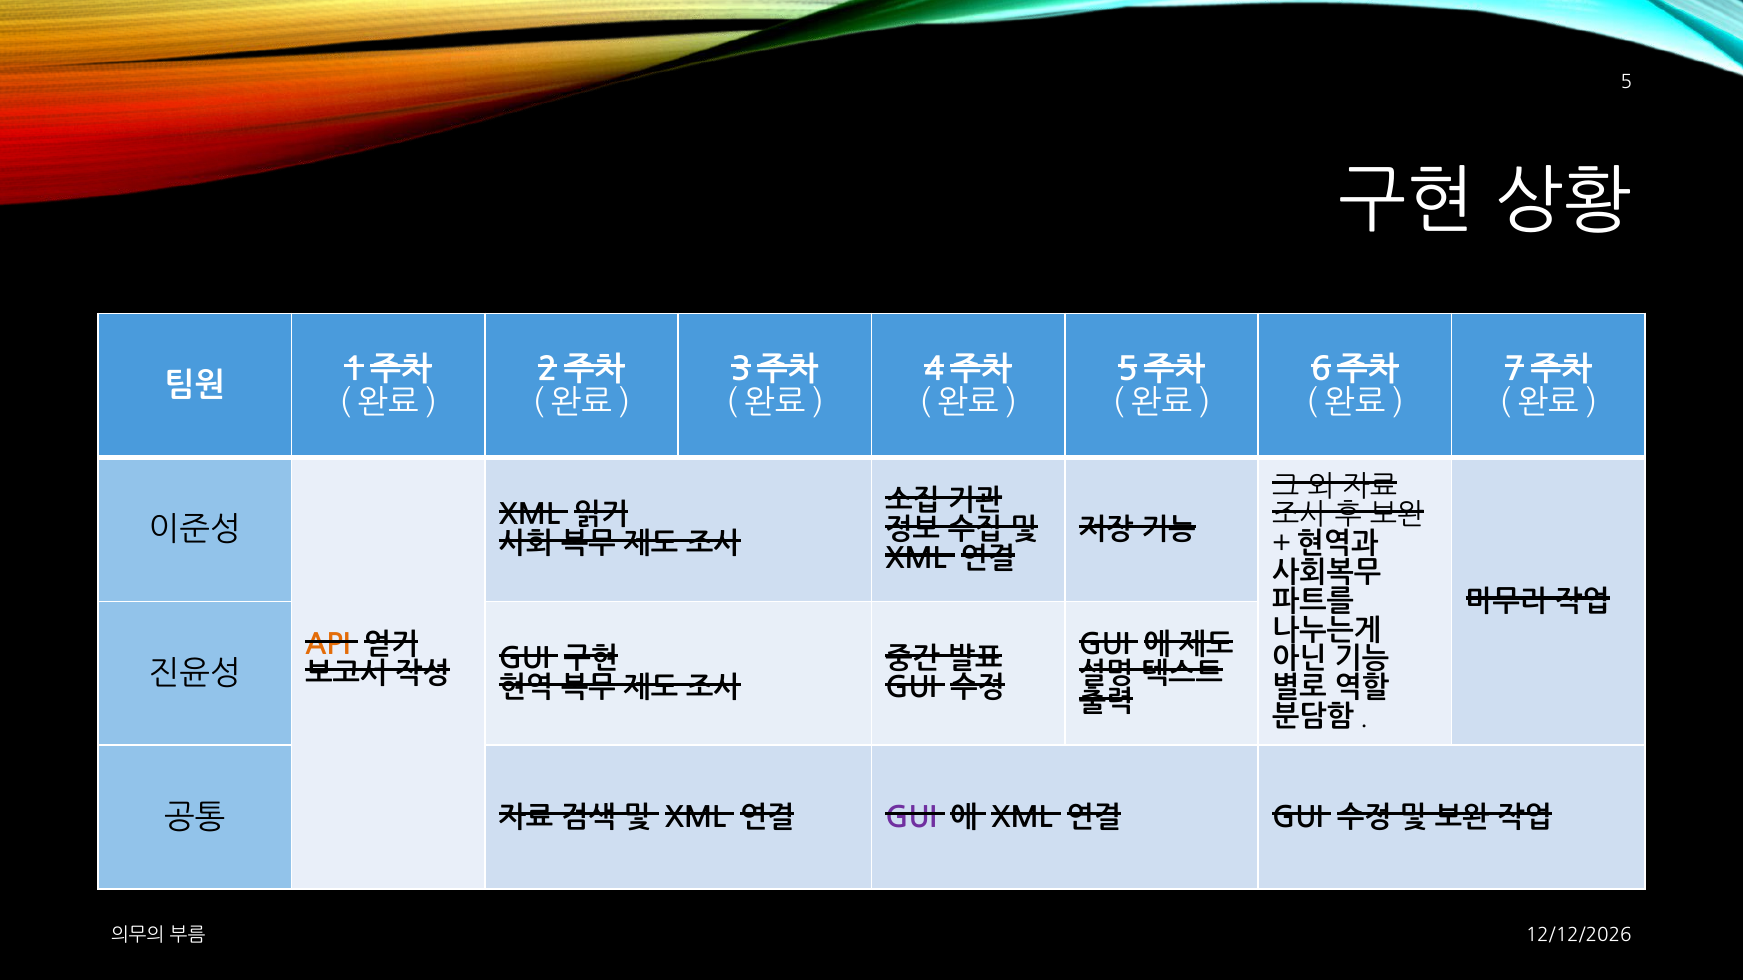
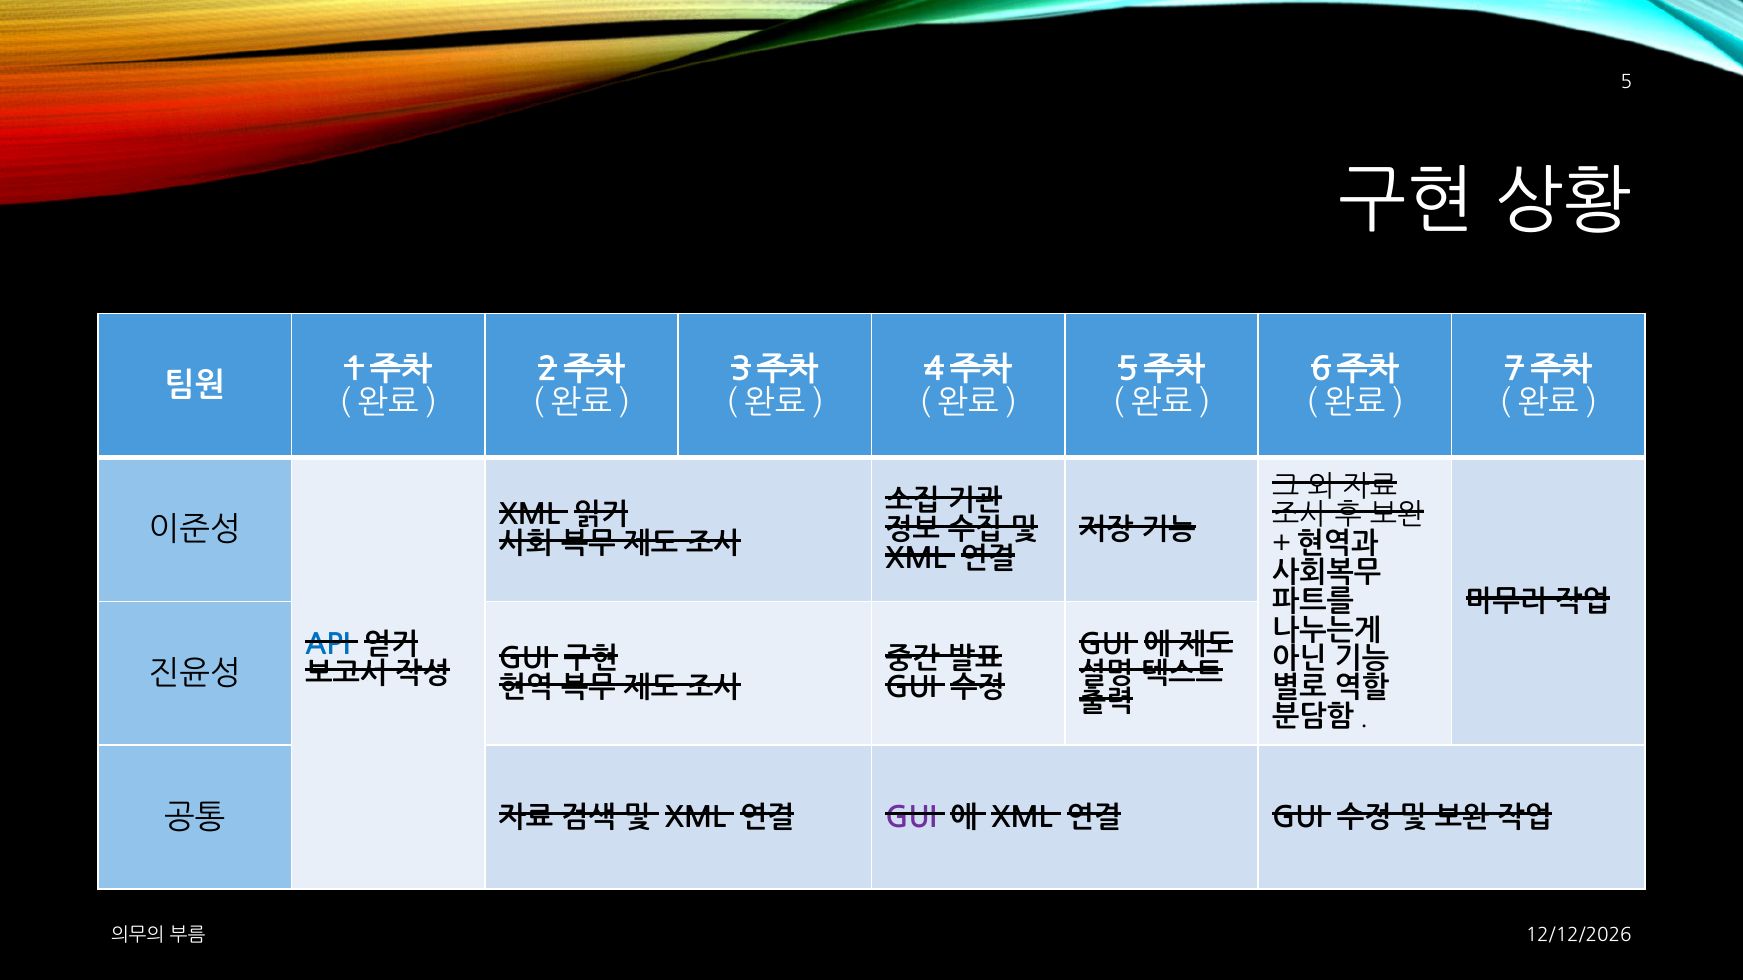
API colour: orange -> blue (328, 645)
